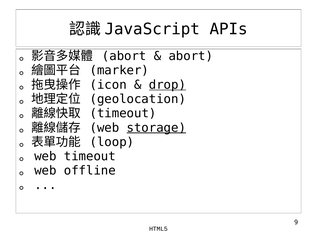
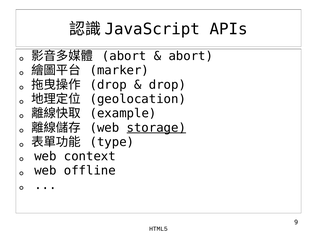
icon: icon -> drop (108, 85)
drop underline: present -> none (167, 85)
timeout: timeout -> example (123, 113)
loop: loop -> type (112, 142)
。web timeout: timeout -> context (90, 156)
